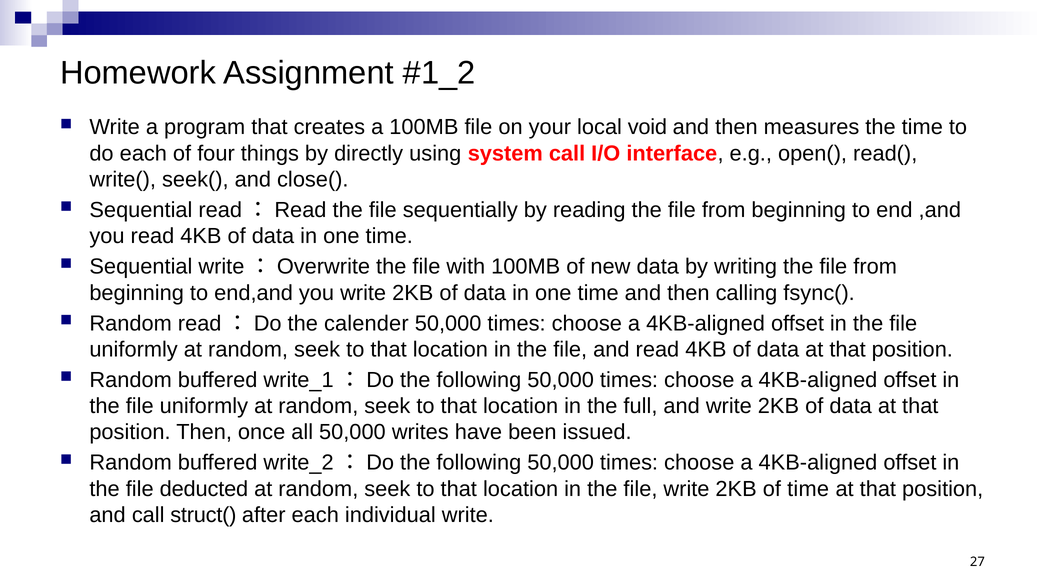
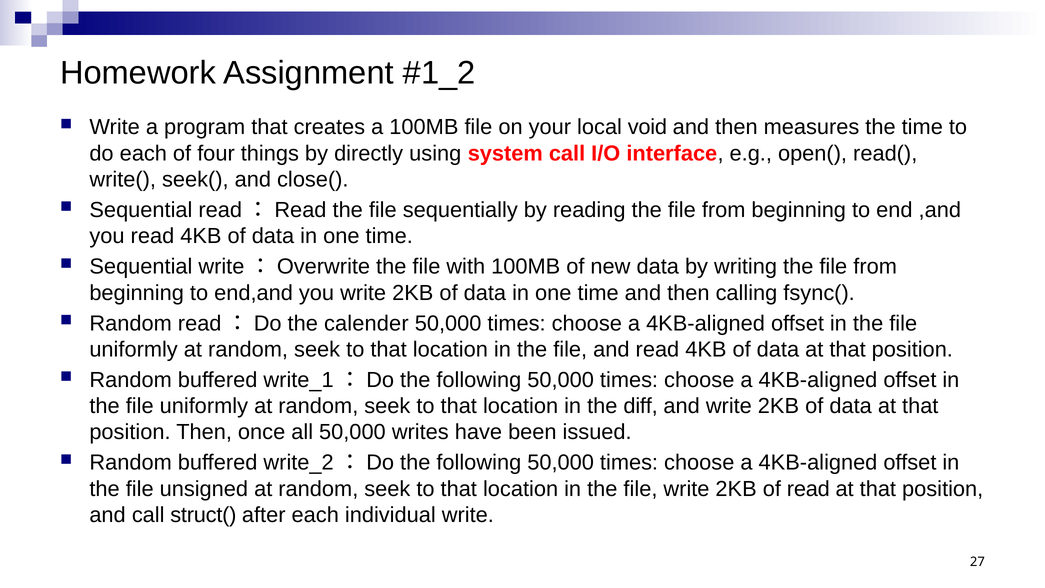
full: full -> diff (641, 406)
deducted: deducted -> unsigned (204, 489)
of time: time -> read (808, 489)
